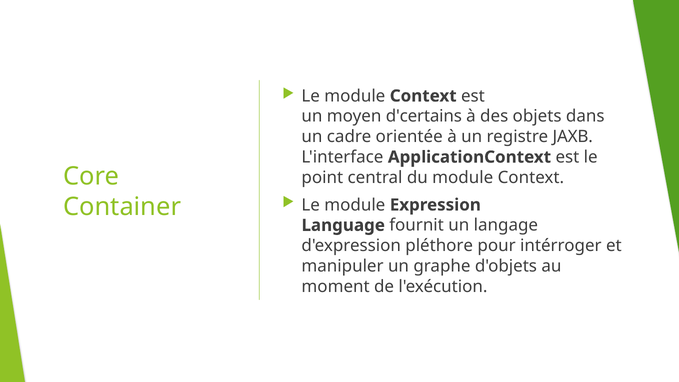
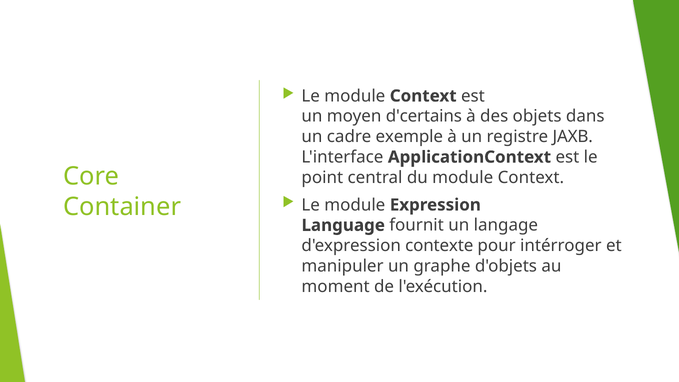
orientée: orientée -> exemple (409, 137)
pléthore: pléthore -> contexte (439, 246)
